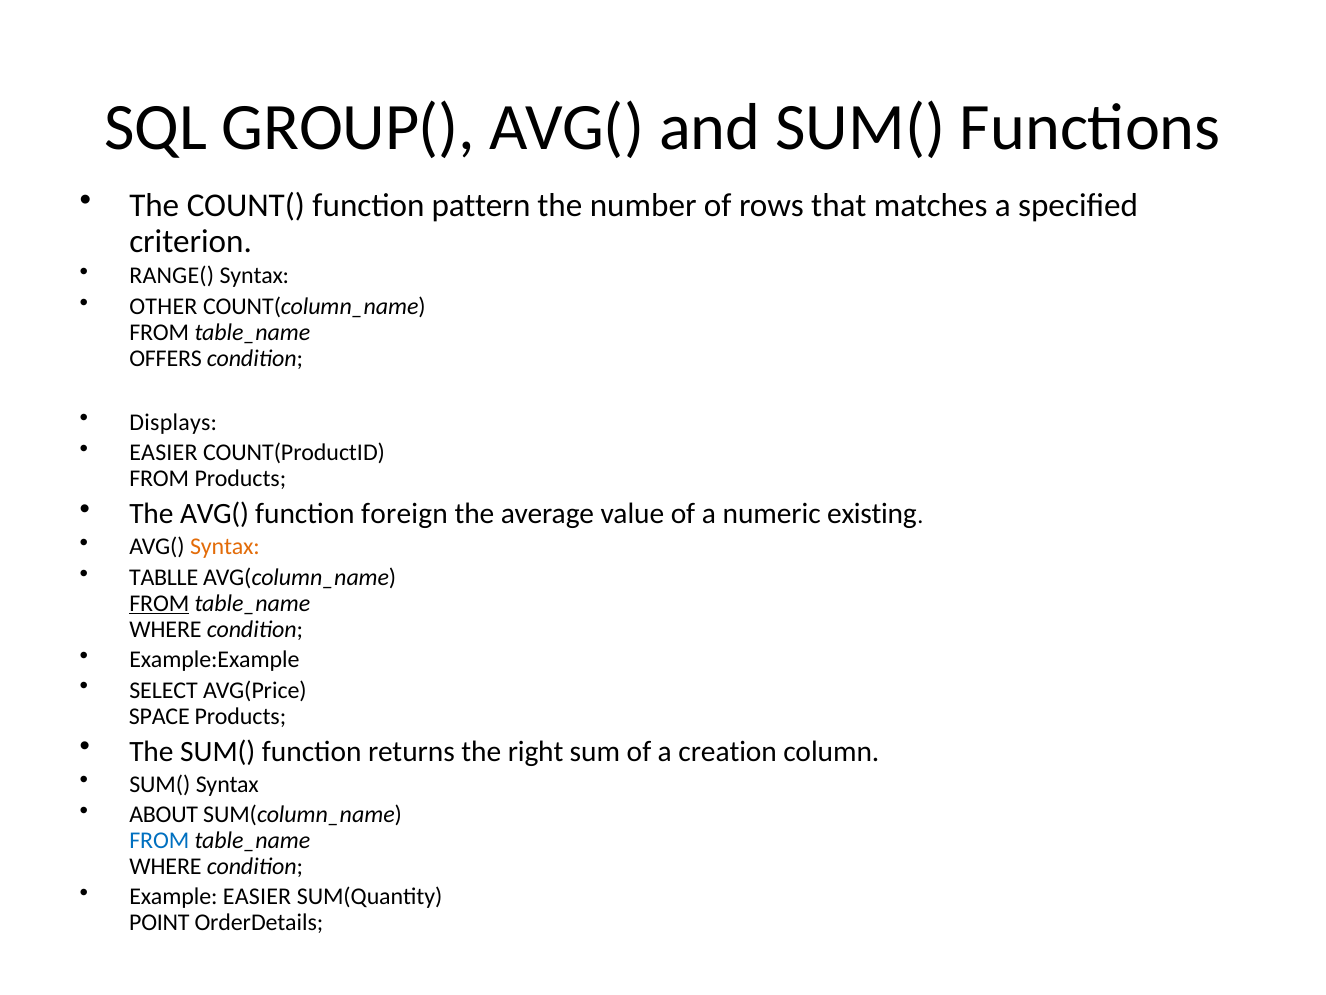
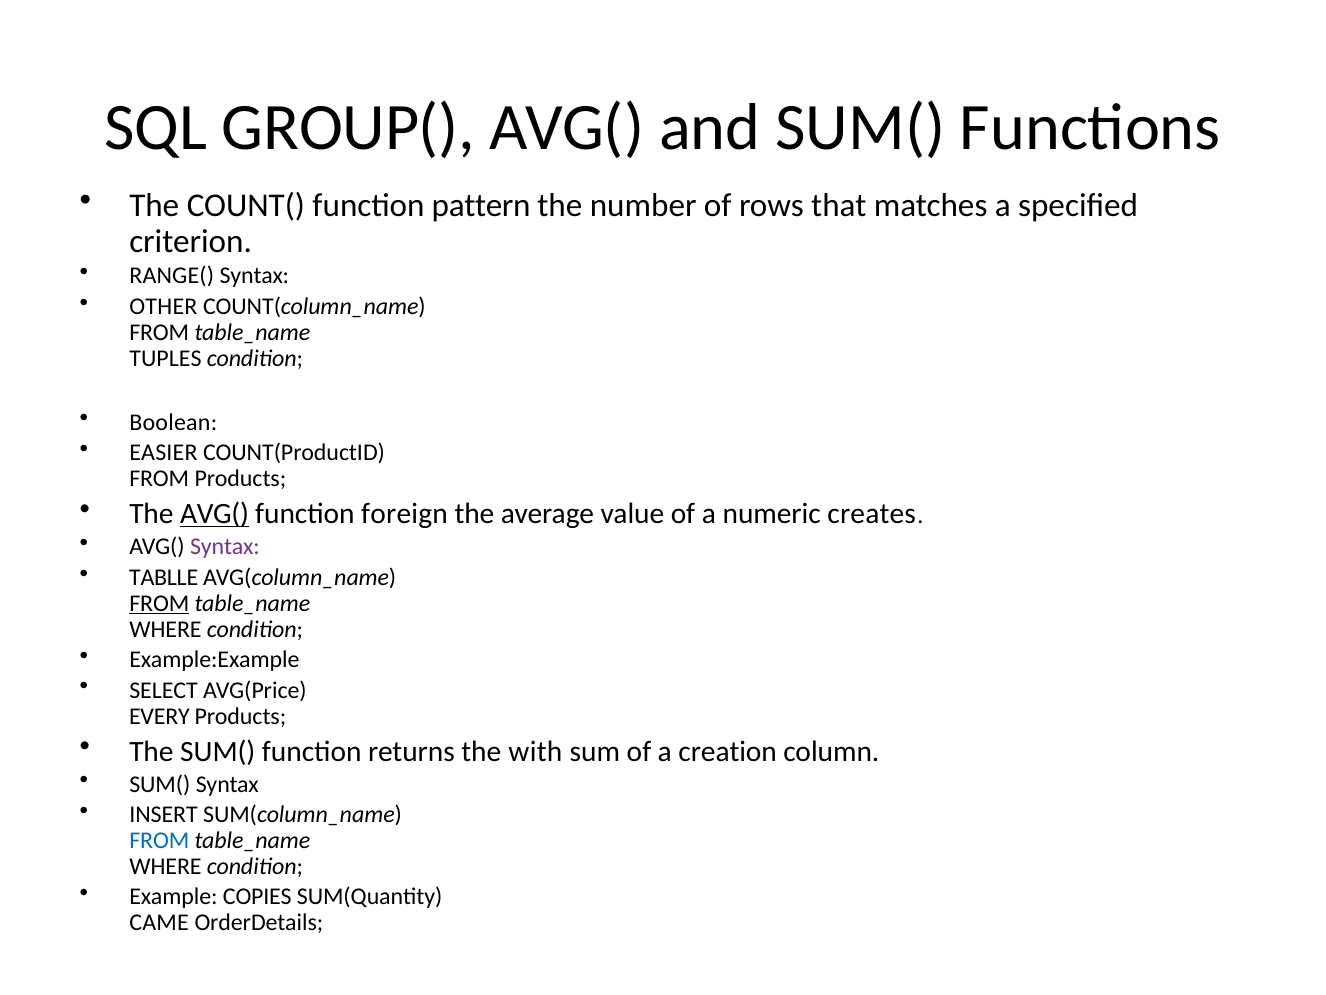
OFFERS: OFFERS -> TUPLES (165, 358)
Displays: Displays -> Boolean (173, 422)
AVG( underline: none -> present (215, 514)
existing: existing -> creates (872, 514)
Syntax colour: orange -> purple (225, 546)
SPACE: SPACE -> EVERY (159, 716)
right: right -> with (535, 751)
ABOUT: ABOUT -> INSERT (164, 814)
Example EASIER: EASIER -> COPIES (257, 897)
POINT: POINT -> CAME (159, 922)
